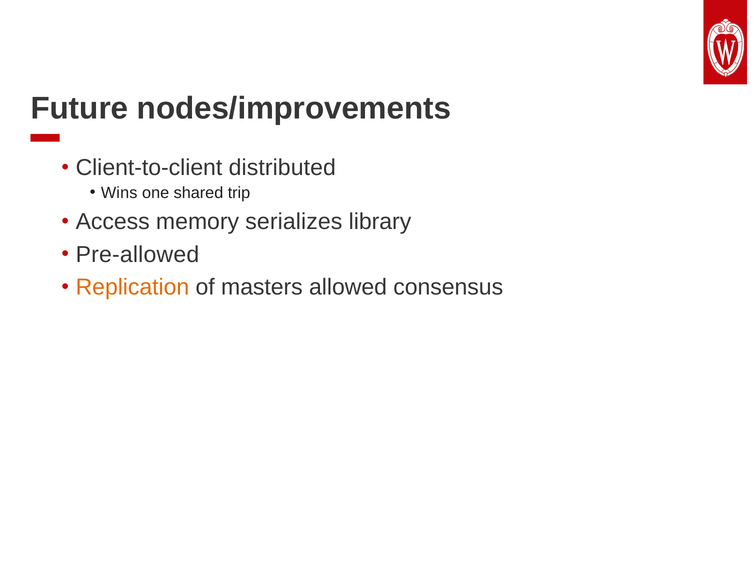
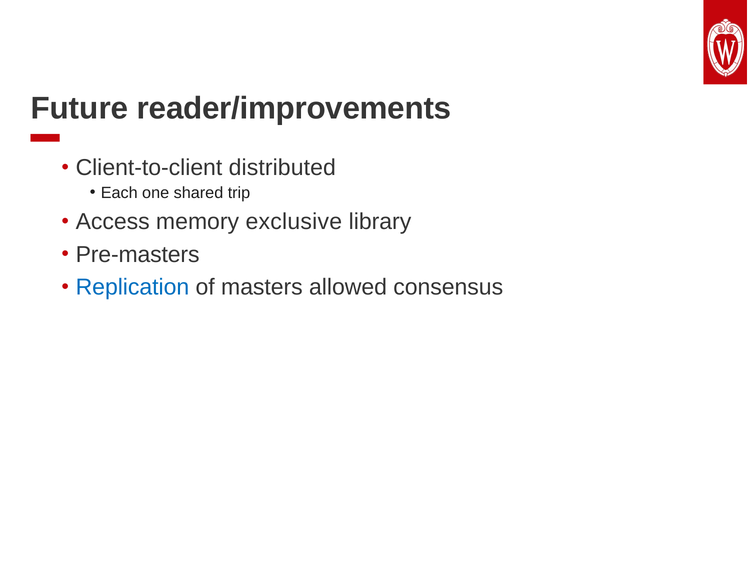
nodes/improvements: nodes/improvements -> reader/improvements (294, 108)
Wins: Wins -> Each (119, 193)
serializes: serializes -> exclusive (294, 222)
Pre-allowed: Pre-allowed -> Pre-masters (138, 255)
Replication colour: orange -> blue (132, 287)
